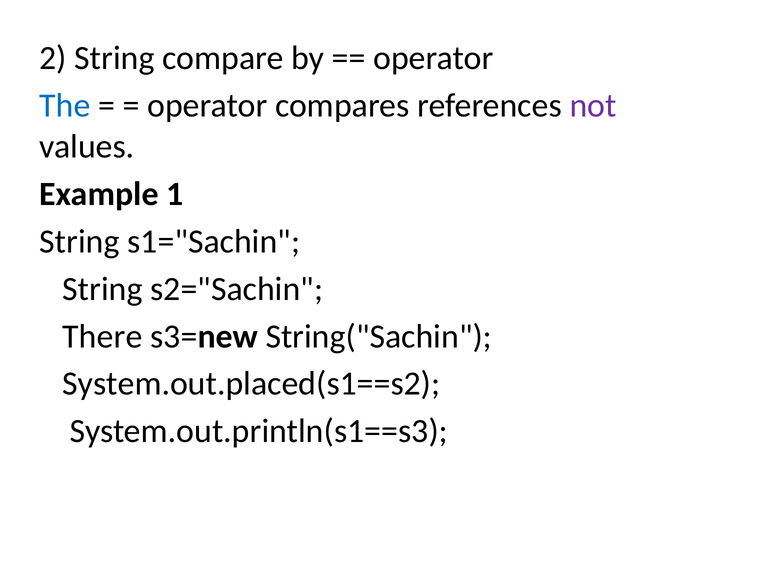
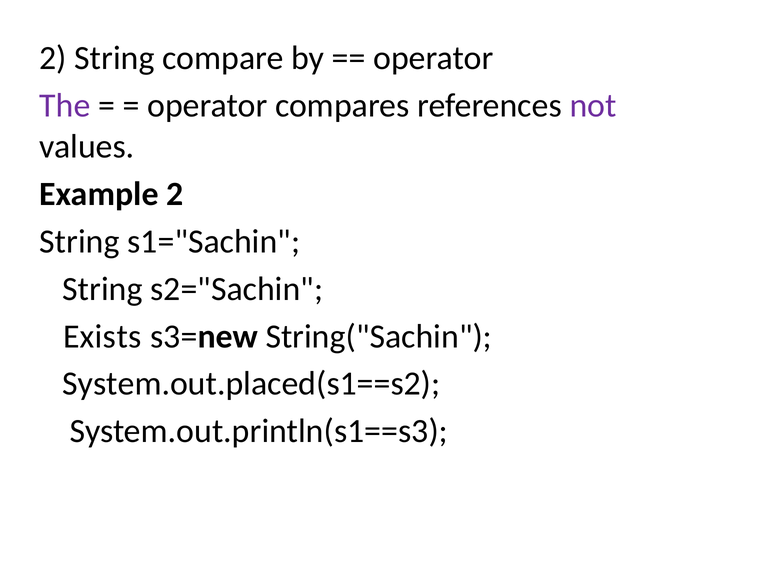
The colour: blue -> purple (65, 106)
Example 1: 1 -> 2 (175, 194)
There: There -> Exists (102, 336)
